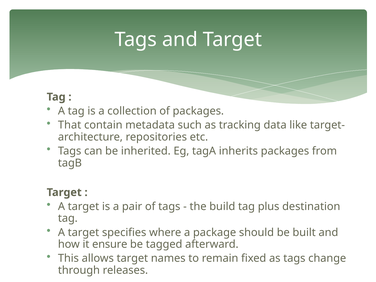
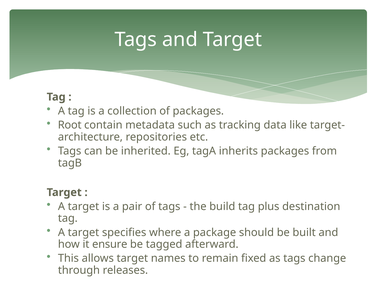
That: That -> Root (70, 125)
